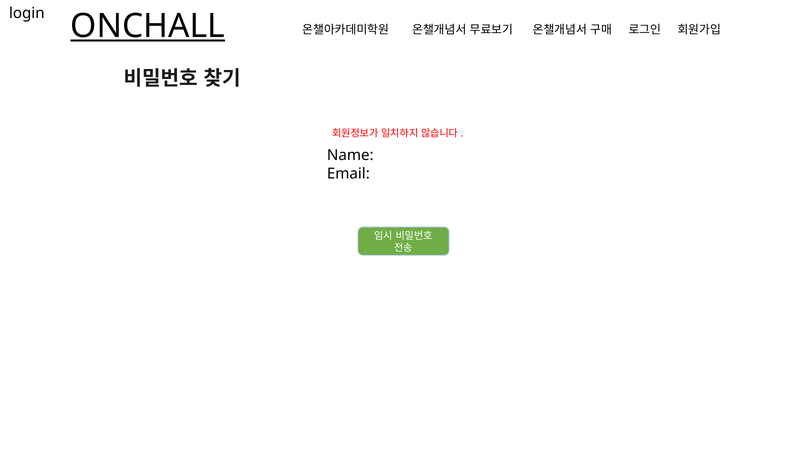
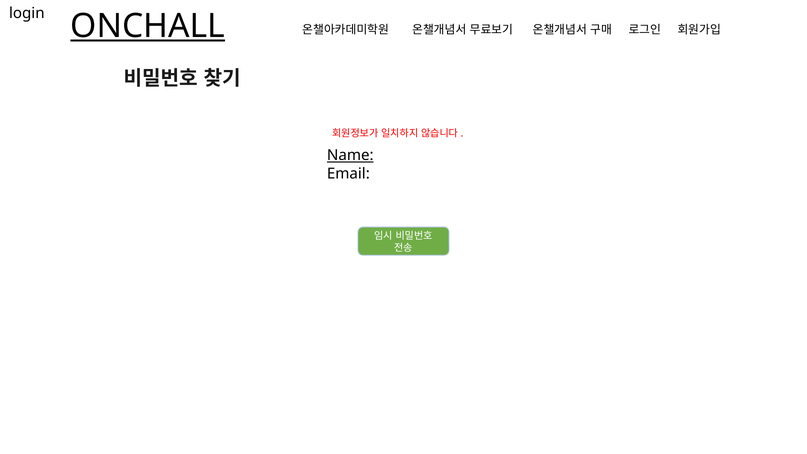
Name underline: none -> present (350, 155)
